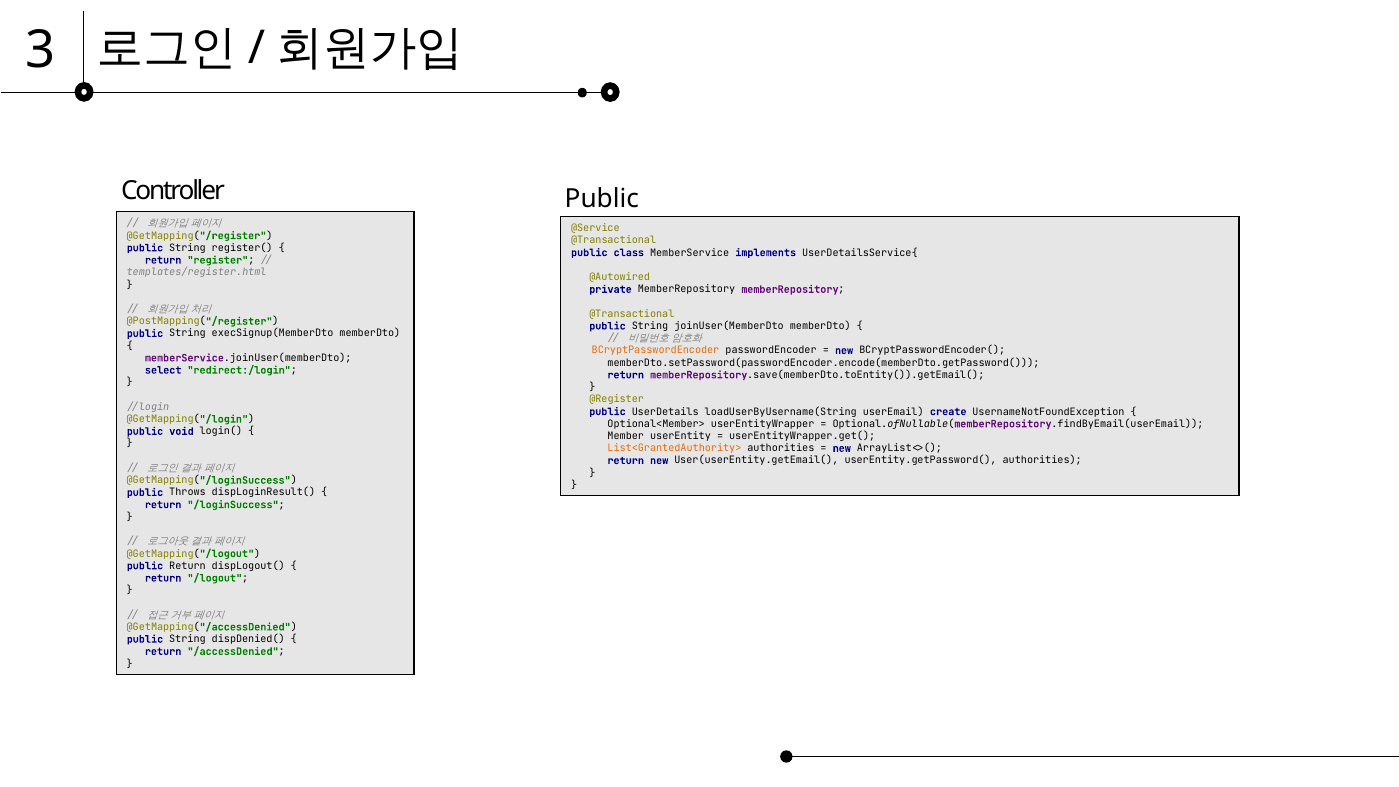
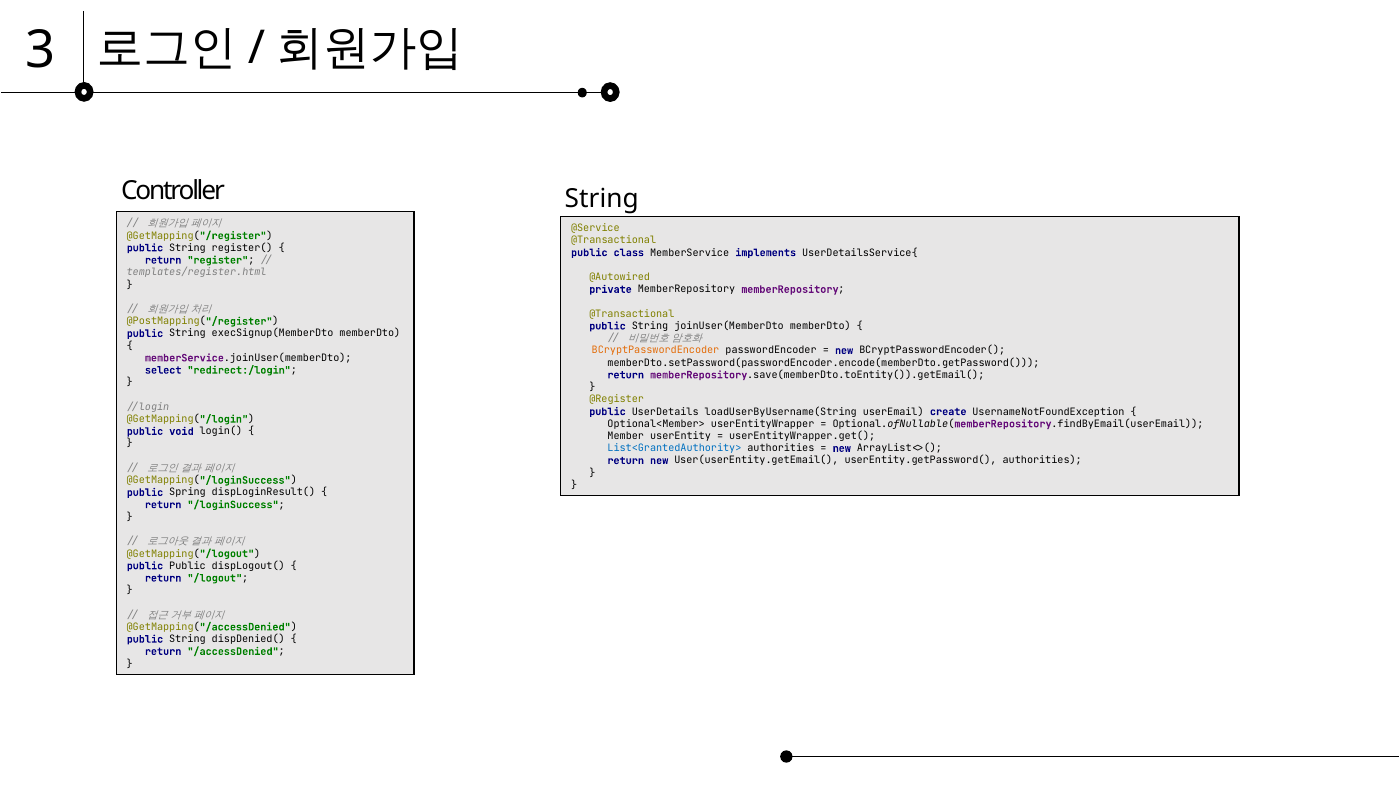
Public: Public -> String (602, 199)
List<GrantedAuthority> colour: orange -> blue (674, 448)
Throws: Throws -> Spring (188, 493)
public Return: Return -> Public (188, 566)
